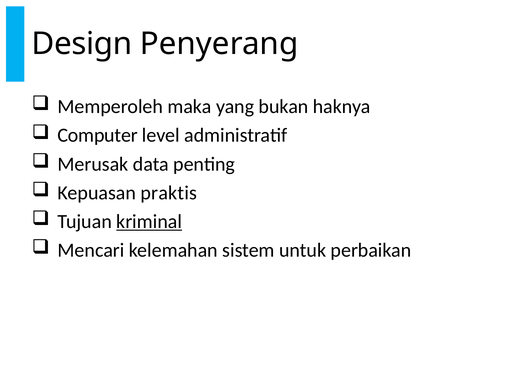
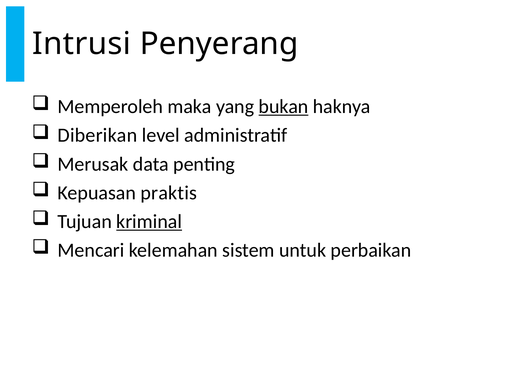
Design: Design -> Intrusi (82, 44)
bukan underline: none -> present (284, 106)
Computer: Computer -> Diberikan (97, 135)
